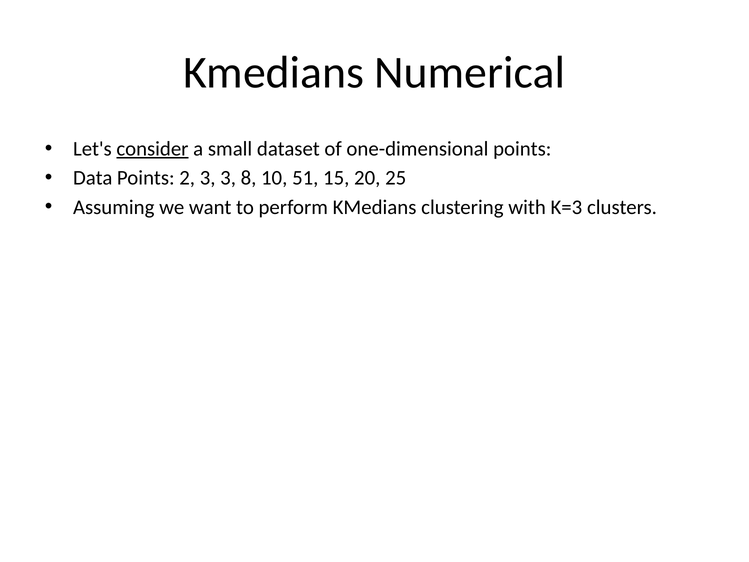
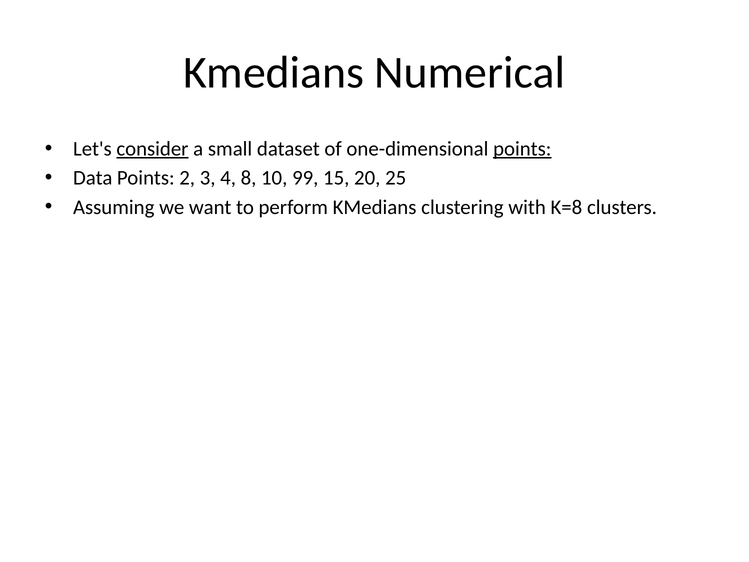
points underline: none -> present (522, 149)
3 3: 3 -> 4 (228, 178)
51: 51 -> 99 (305, 178)
K=3: K=3 -> K=8 (566, 207)
